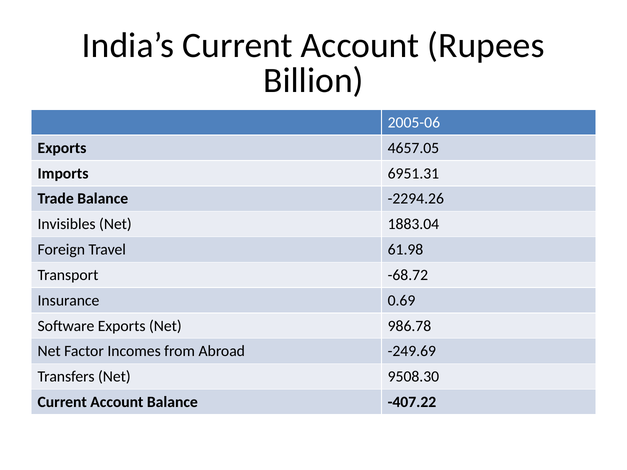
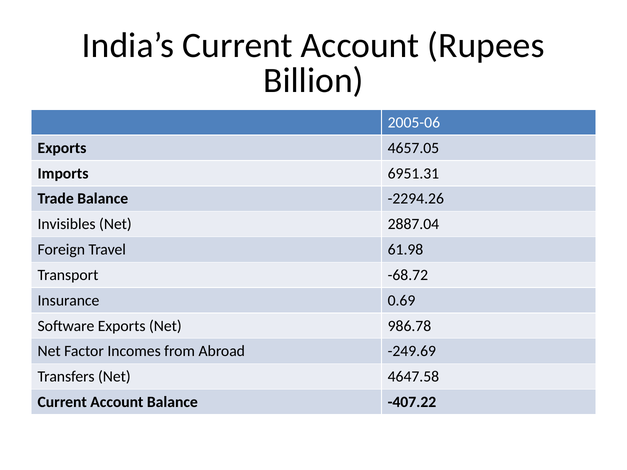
1883.04: 1883.04 -> 2887.04 (413, 224)
9508.30: 9508.30 -> 4647.58 (413, 377)
